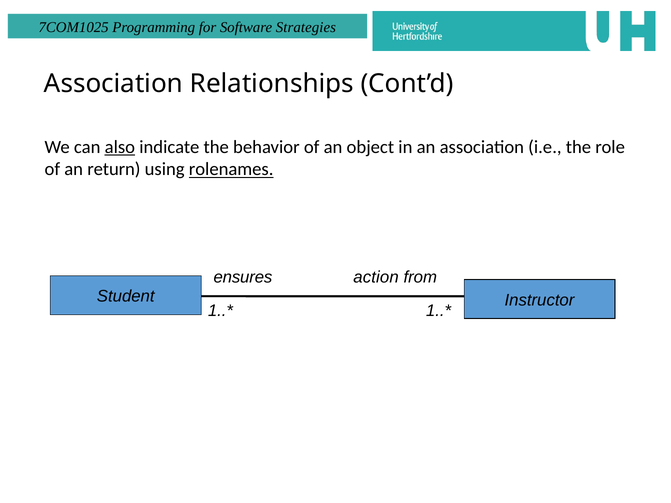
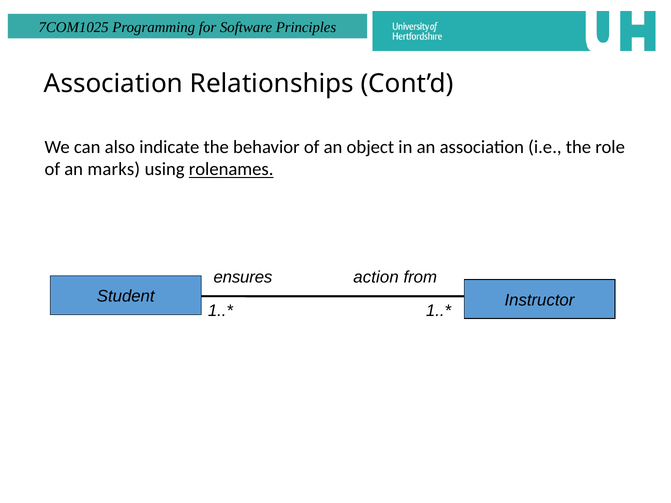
Strategies: Strategies -> Principles (306, 27)
also underline: present -> none (120, 147)
return: return -> marks (114, 169)
